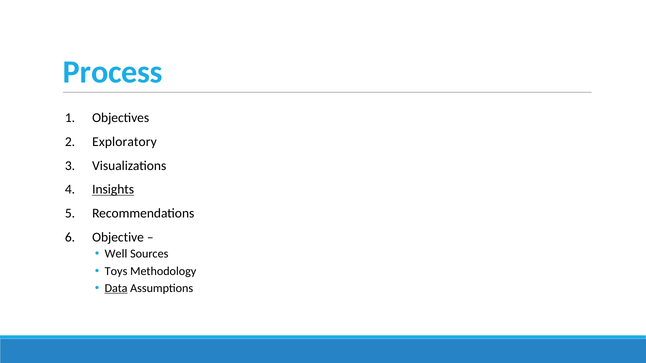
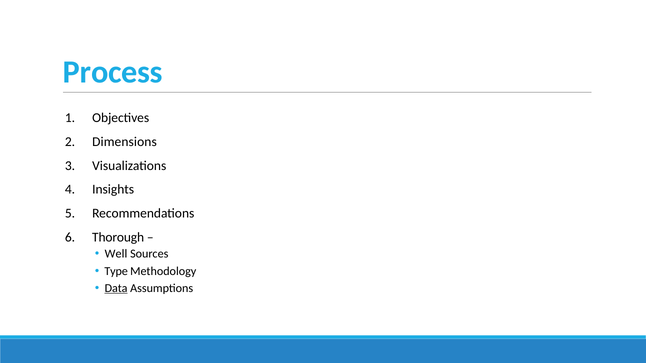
Exploratory: Exploratory -> Dimensions (124, 142)
Insights underline: present -> none (113, 190)
Objective: Objective -> Thorough (118, 238)
Toys: Toys -> Type (116, 271)
